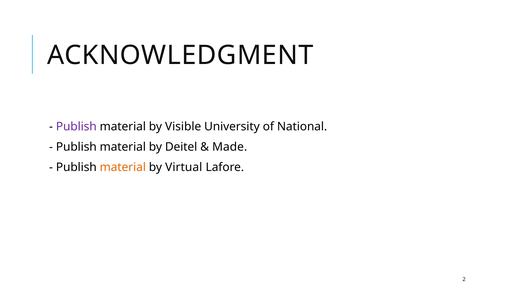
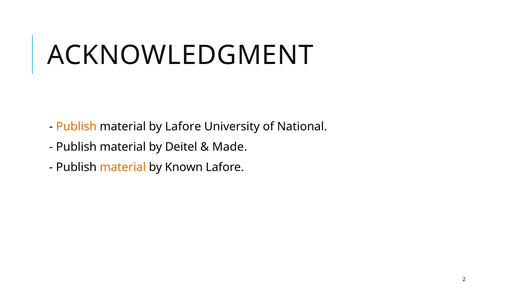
Publish colour: purple -> orange (76, 127)
by Visible: Visible -> Lafore (183, 127)
Virtual: Virtual -> Known (184, 167)
